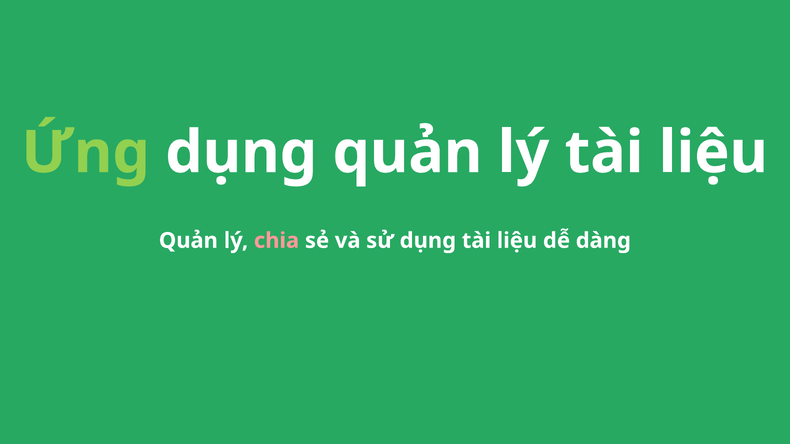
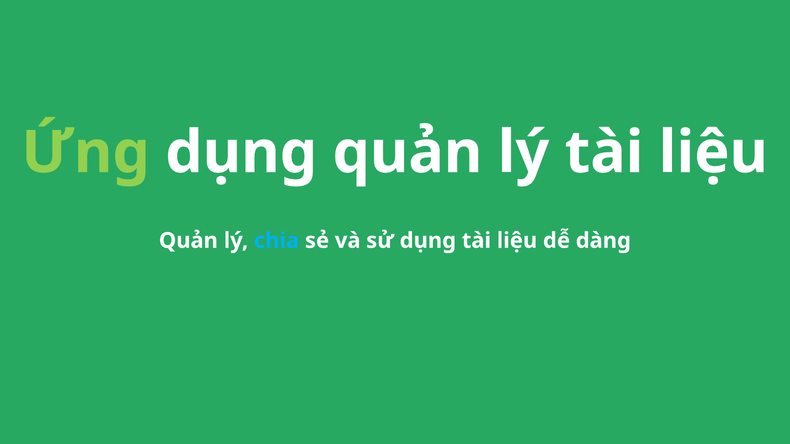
chia colour: pink -> light blue (277, 241)
